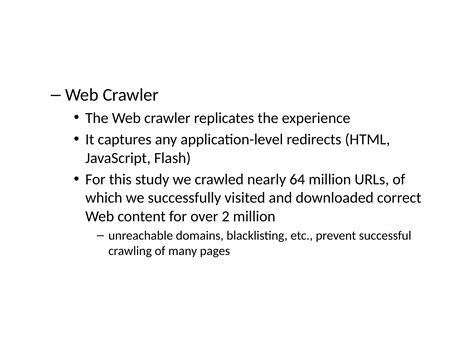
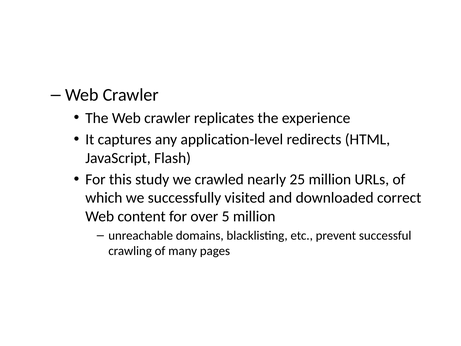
64: 64 -> 25 (297, 179)
2: 2 -> 5 (226, 216)
